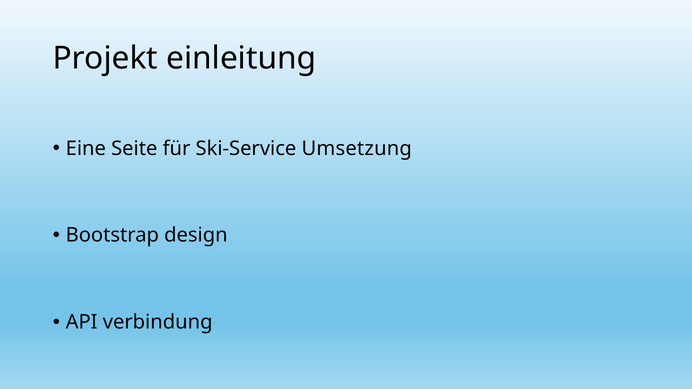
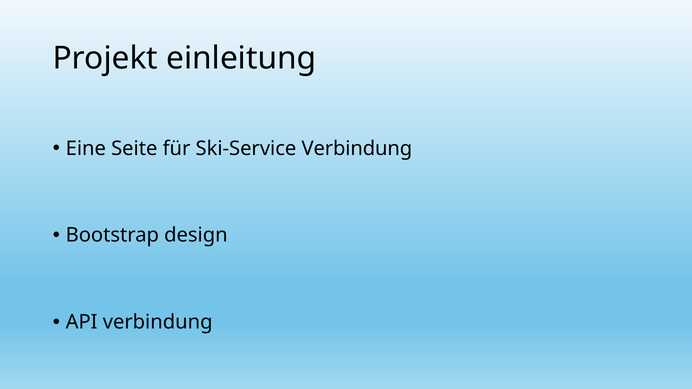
Ski-Service Umsetzung: Umsetzung -> Verbindung (357, 148)
